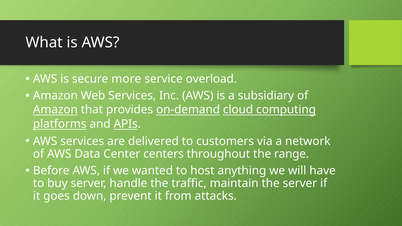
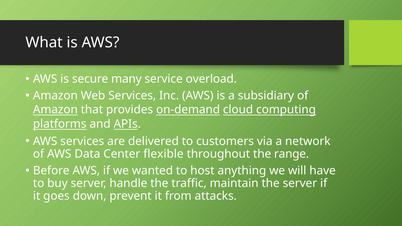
more: more -> many (126, 79)
centers: centers -> flexible (163, 154)
